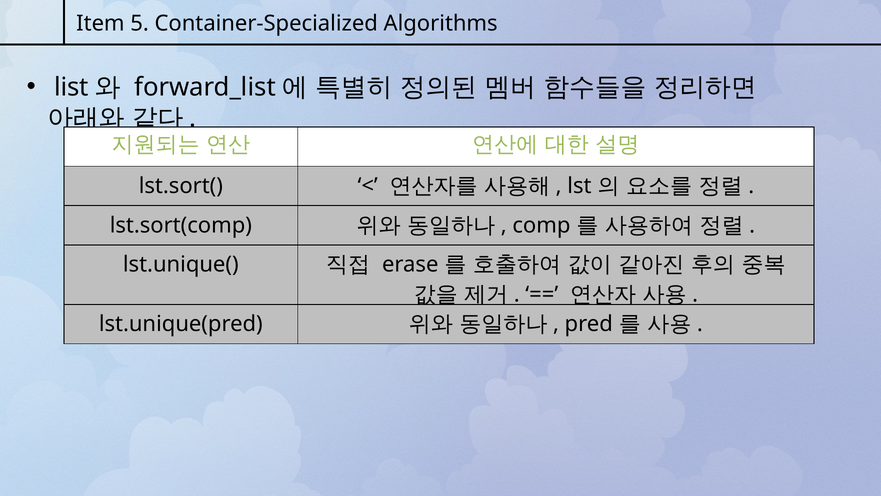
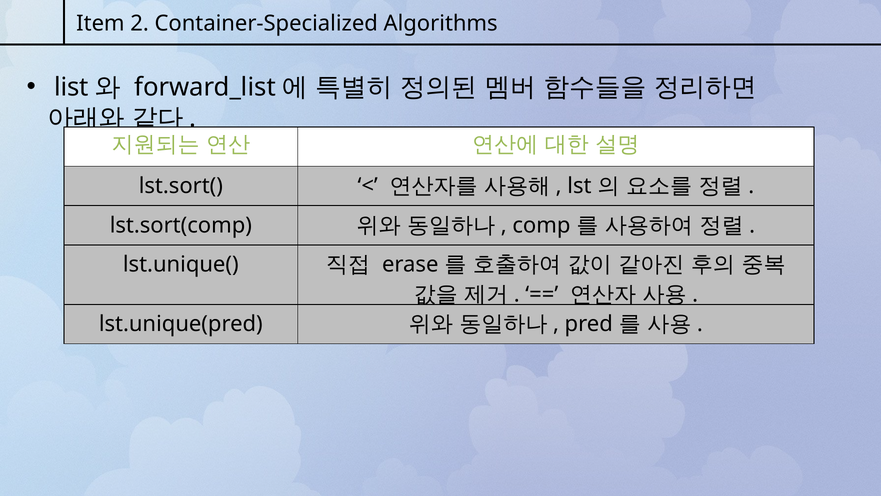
5: 5 -> 2 (140, 24)
